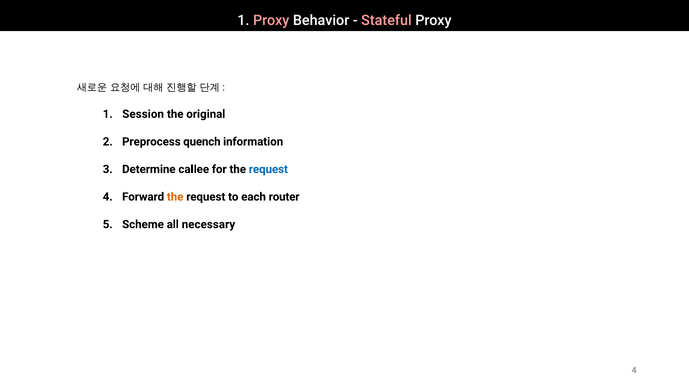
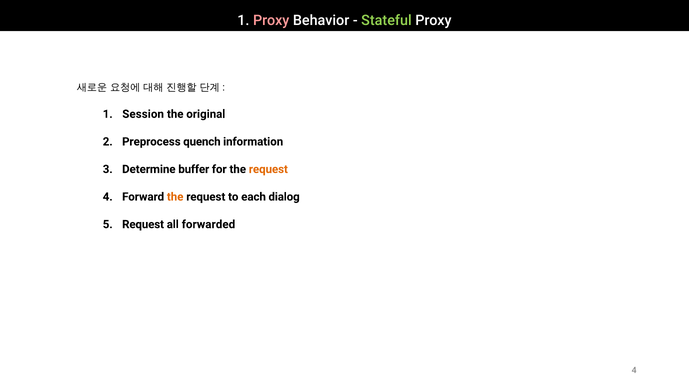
Stateful colour: pink -> light green (386, 21)
callee: callee -> buffer (194, 169)
request colour: blue -> orange (268, 169)
router: router -> dialog (284, 197)
Scheme: Scheme -> Request (143, 224)
necessary: necessary -> forwarded (208, 224)
